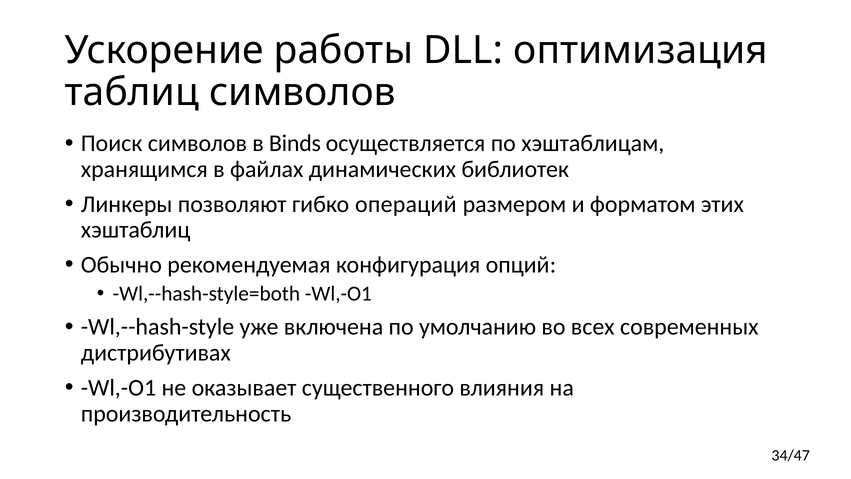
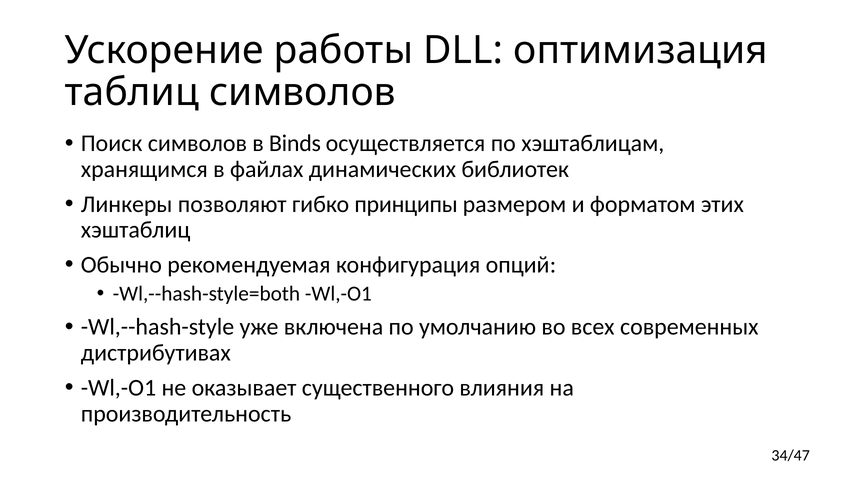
операций: операций -> принципы (406, 204)
